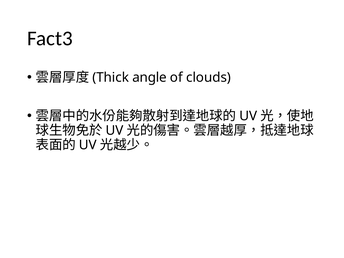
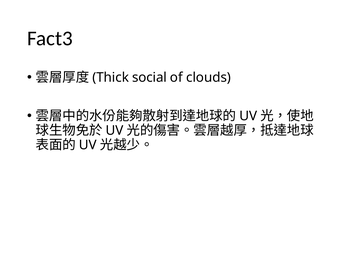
angle: angle -> social (150, 78)
